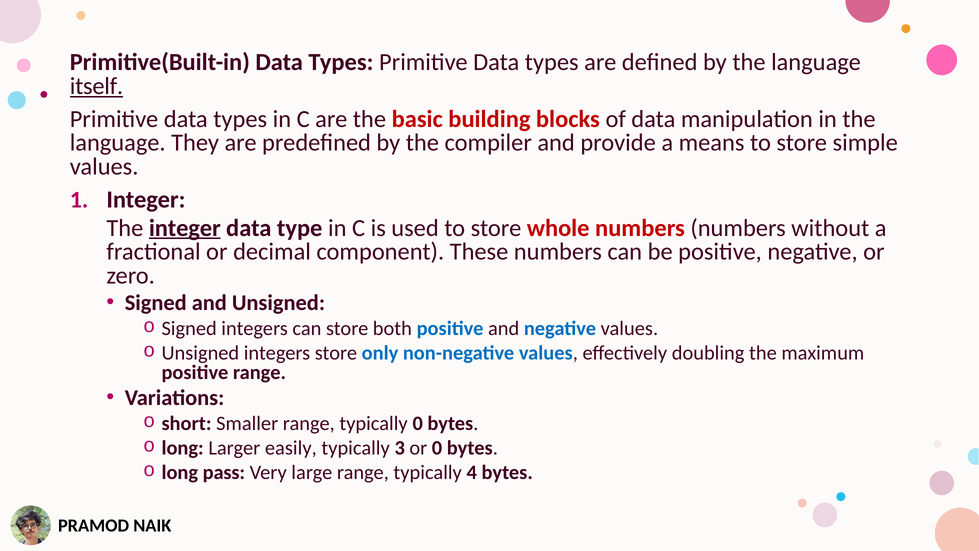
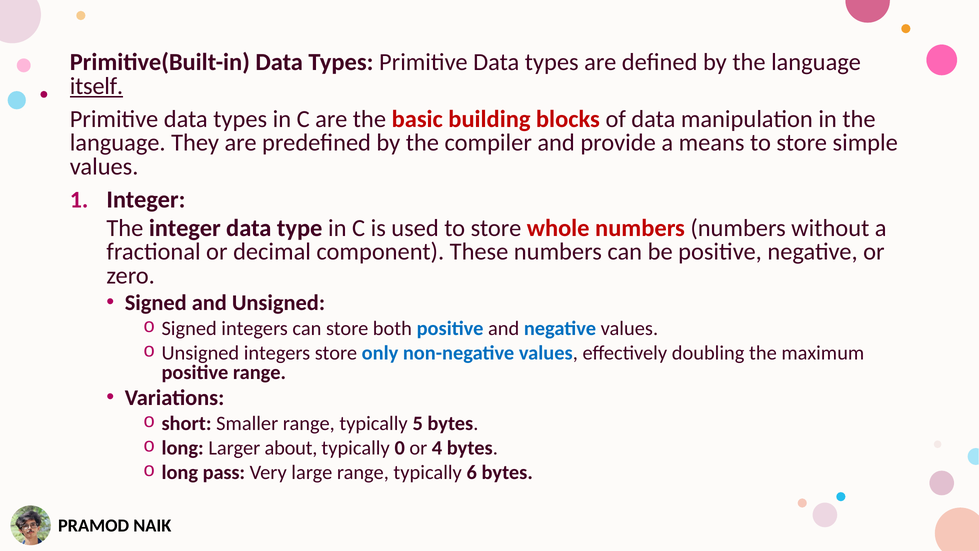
integer underline: present -> none (185, 228)
typically 0: 0 -> 5 (418, 423)
easily: easily -> about (291, 448)
3: 3 -> 0 (400, 448)
or 0: 0 -> 4 (437, 448)
4: 4 -> 6 (472, 472)
